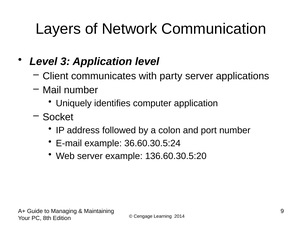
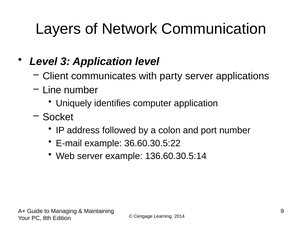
Mail: Mail -> Line (52, 90)
36.60.30.5:24: 36.60.30.5:24 -> 36.60.30.5:22 (152, 144)
136.60.30.5:20: 136.60.30.5:20 -> 136.60.30.5:14 (176, 156)
